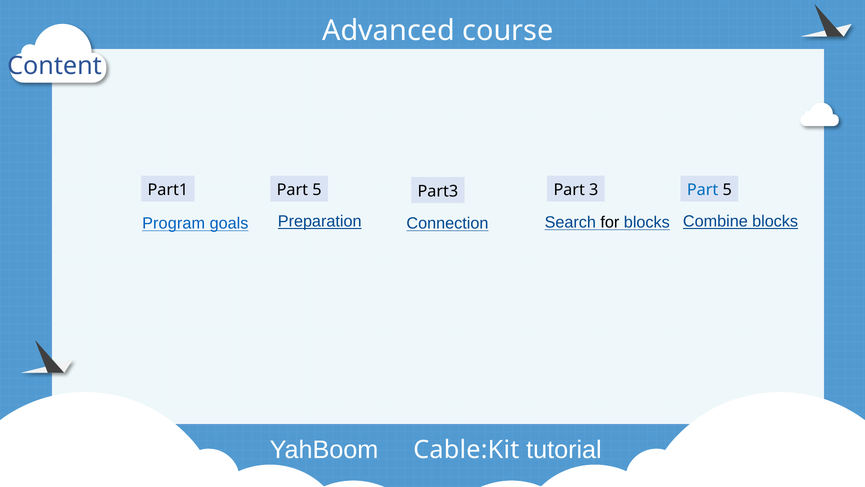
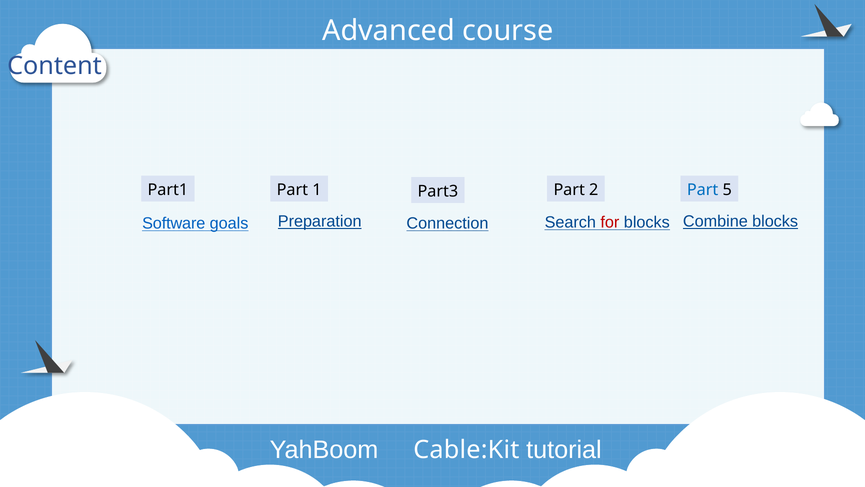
5: 5 -> 1 (317, 190)
3: 3 -> 2 (594, 190)
for colour: black -> red (610, 222)
Program: Program -> Software (174, 223)
